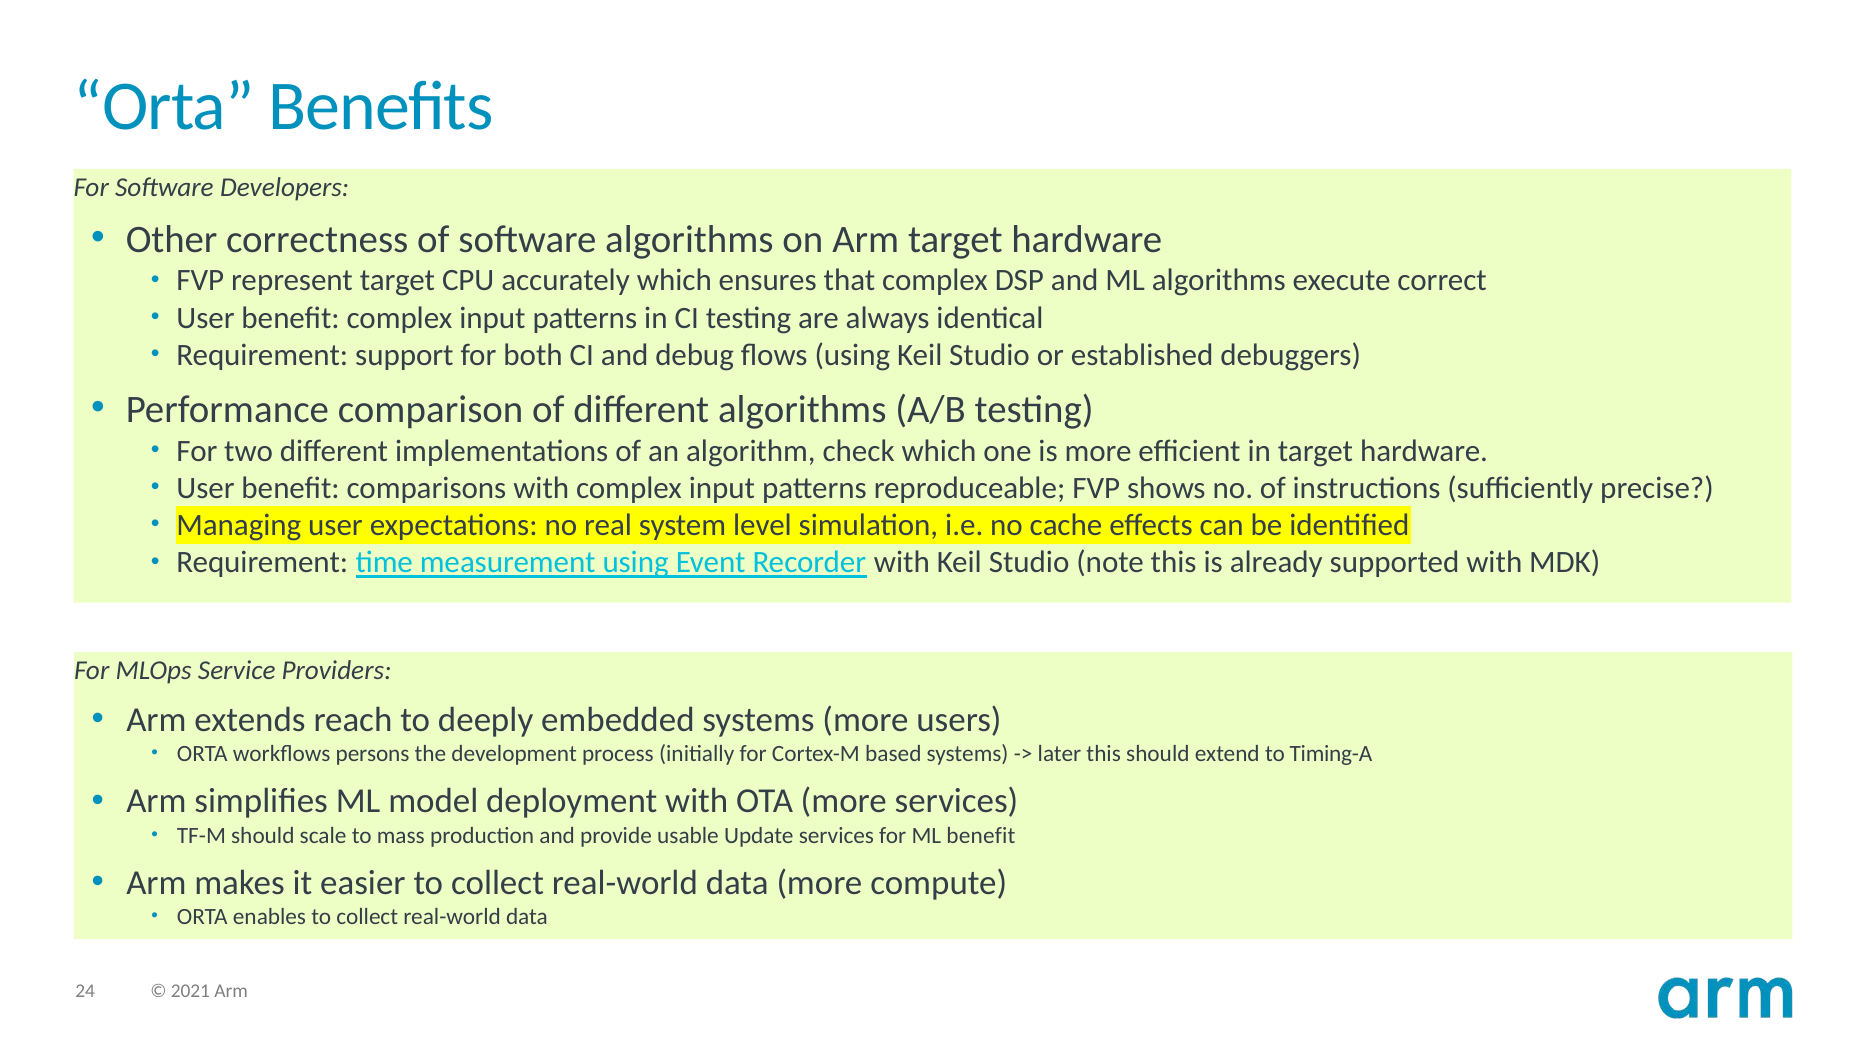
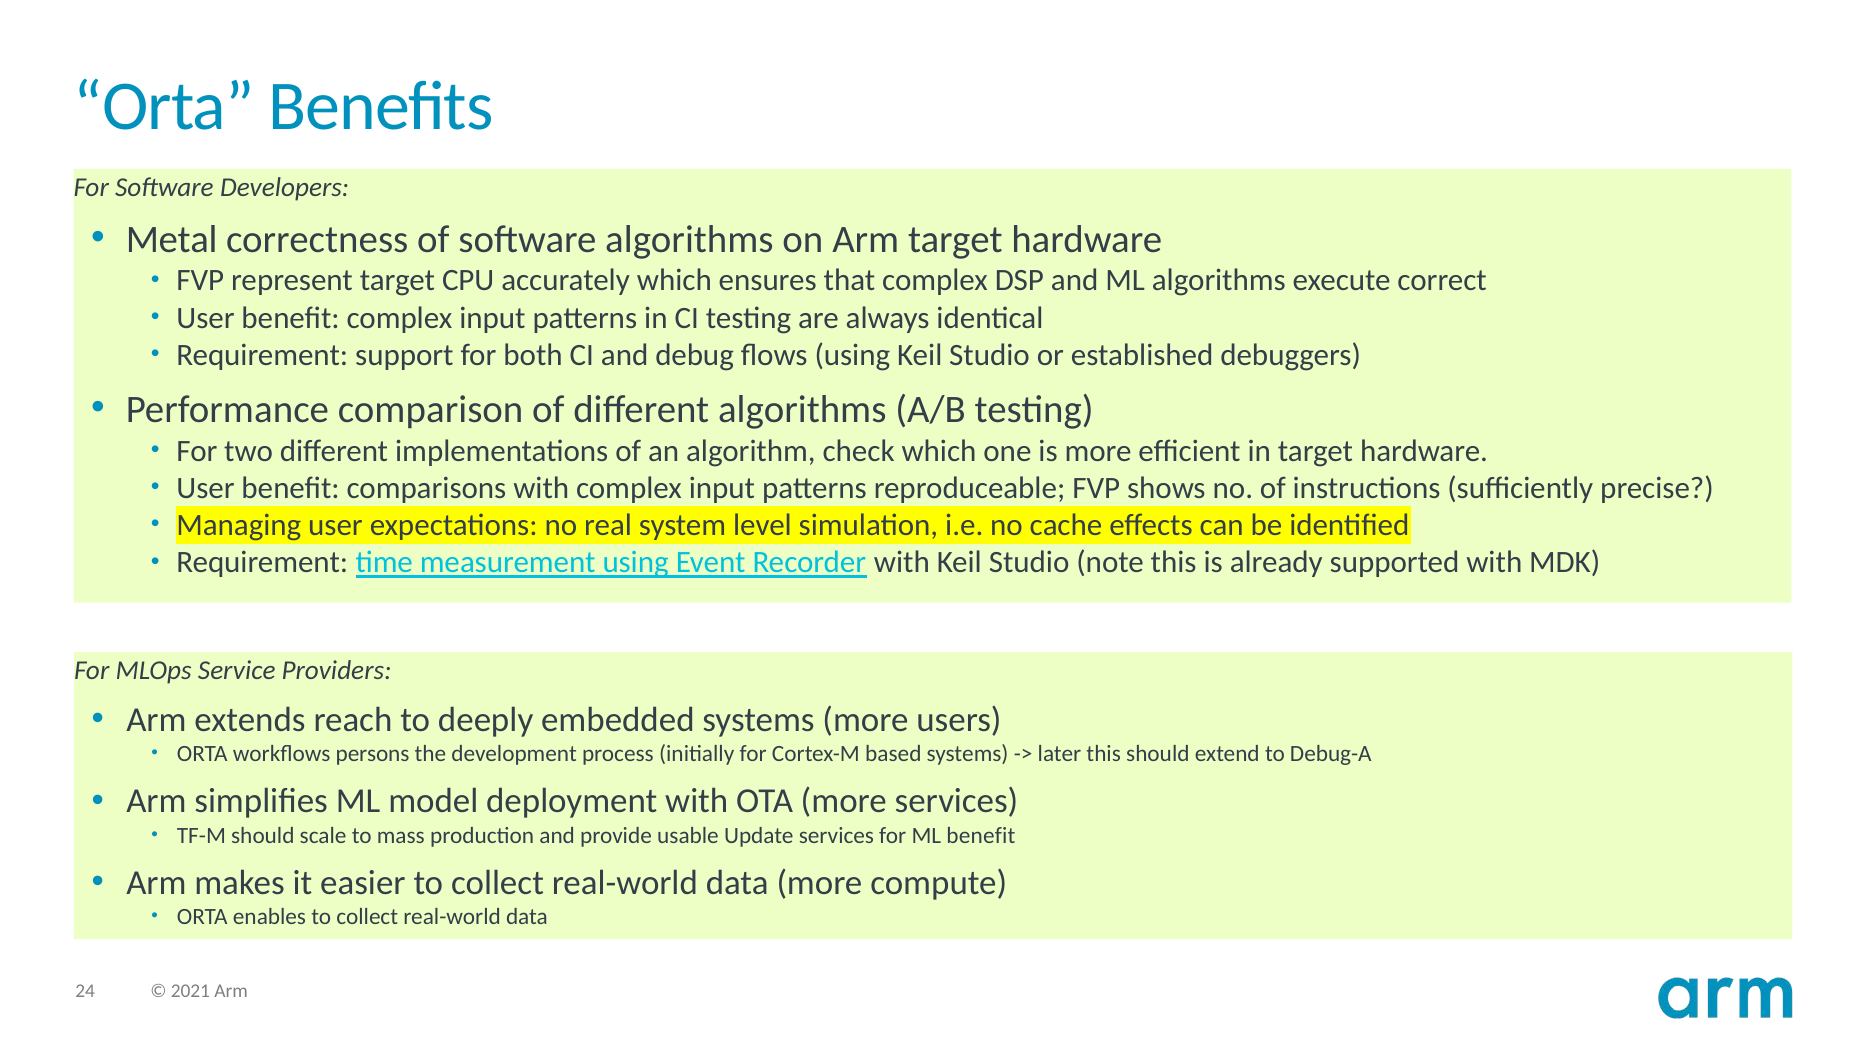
Other: Other -> Metal (172, 239)
Timing-A: Timing-A -> Debug-A (1331, 754)
